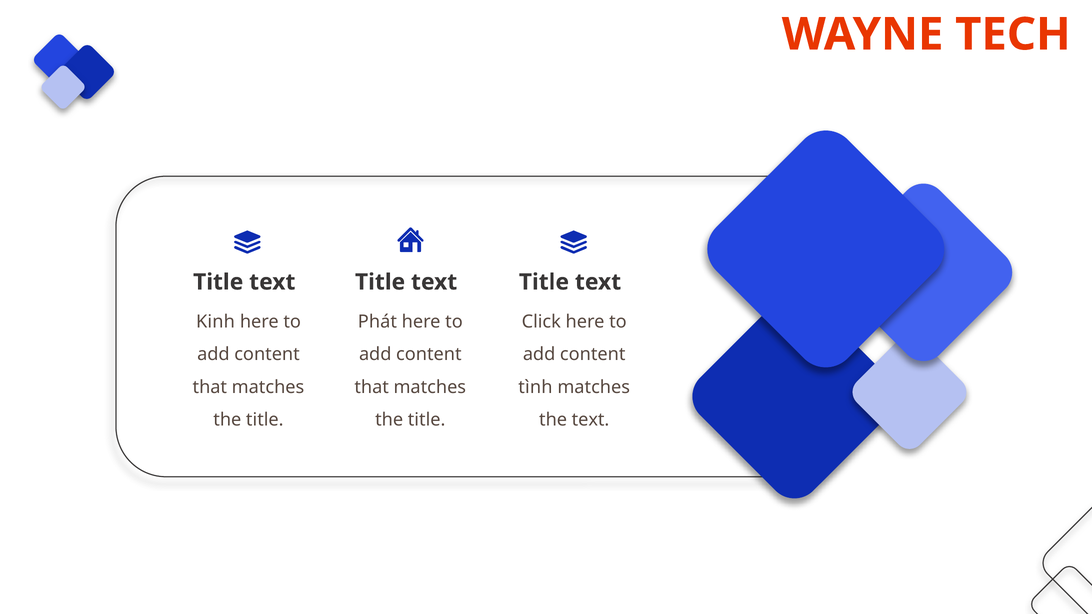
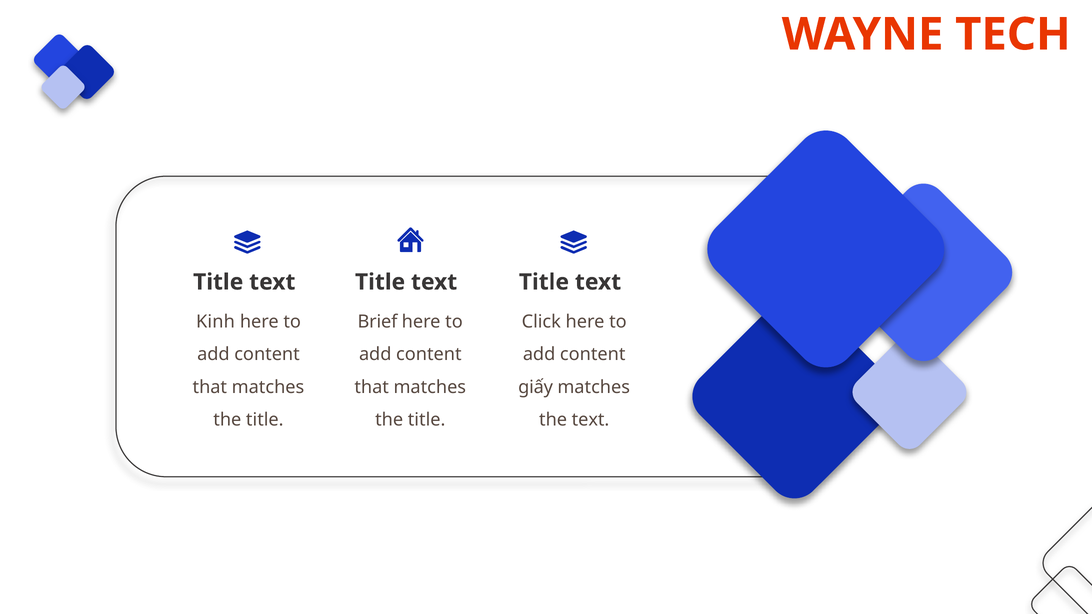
Phát: Phát -> Brief (378, 322)
tình: tình -> giấy (536, 387)
